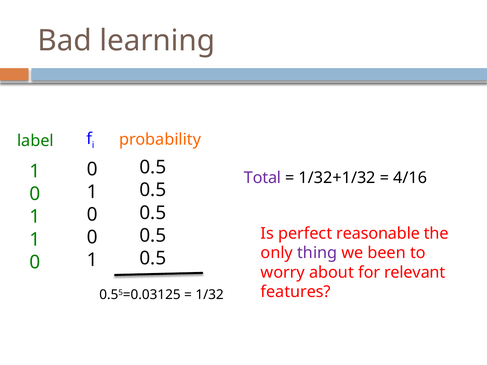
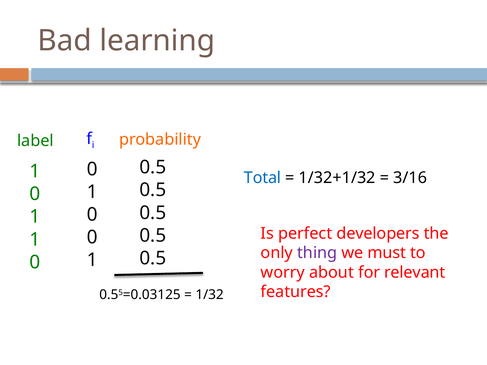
Total colour: purple -> blue (262, 178)
4/16: 4/16 -> 3/16 (410, 178)
reasonable: reasonable -> developers (378, 234)
been: been -> must (387, 253)
